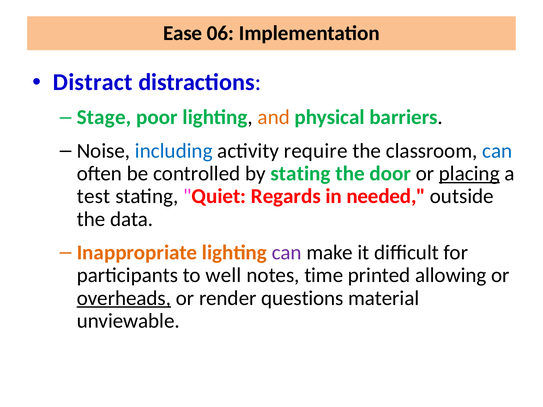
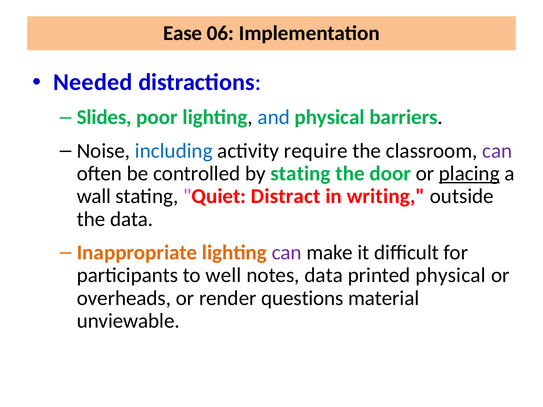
Distract: Distract -> Needed (93, 82)
Stage: Stage -> Slides (104, 117)
and colour: orange -> blue (274, 117)
can colour: blue -> purple (497, 151)
test: test -> wall (94, 196)
Regards: Regards -> Distract (286, 196)
needed: needed -> writing (386, 196)
notes time: time -> data (324, 275)
printed allowing: allowing -> physical (451, 275)
overheads underline: present -> none (124, 298)
